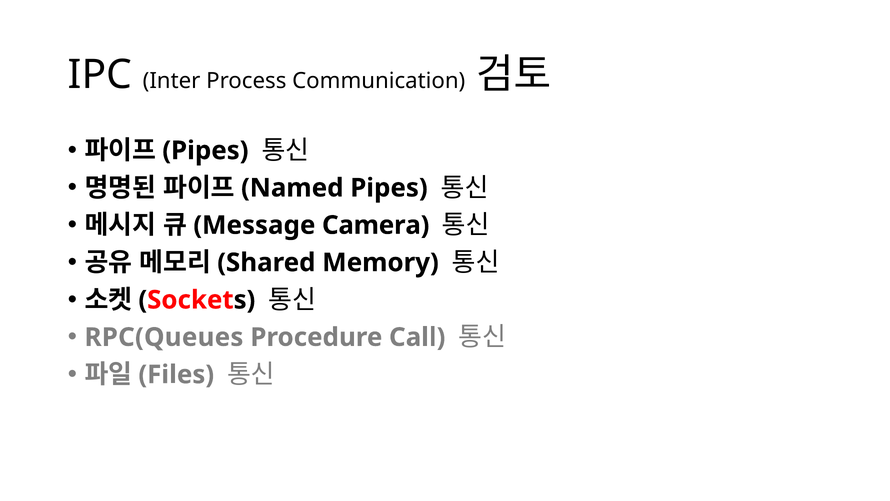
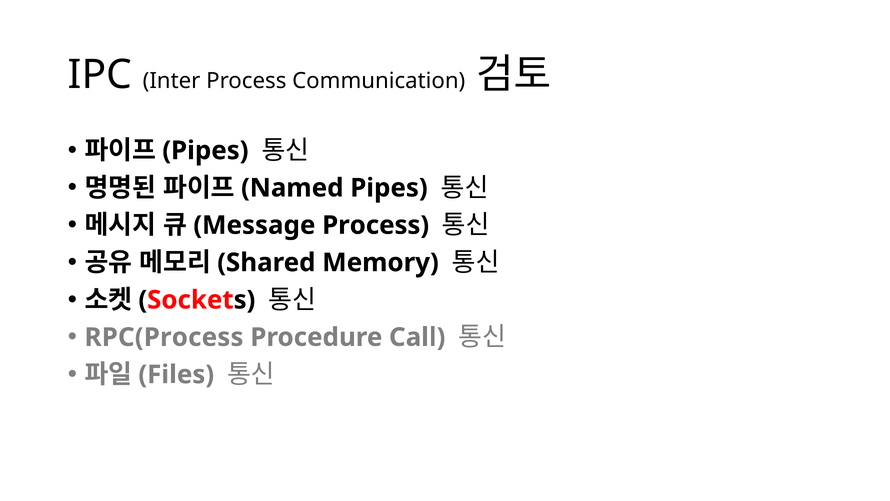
Camera: Camera -> Process (376, 225)
RPC(Queues: RPC(Queues -> RPC(Process (164, 337)
